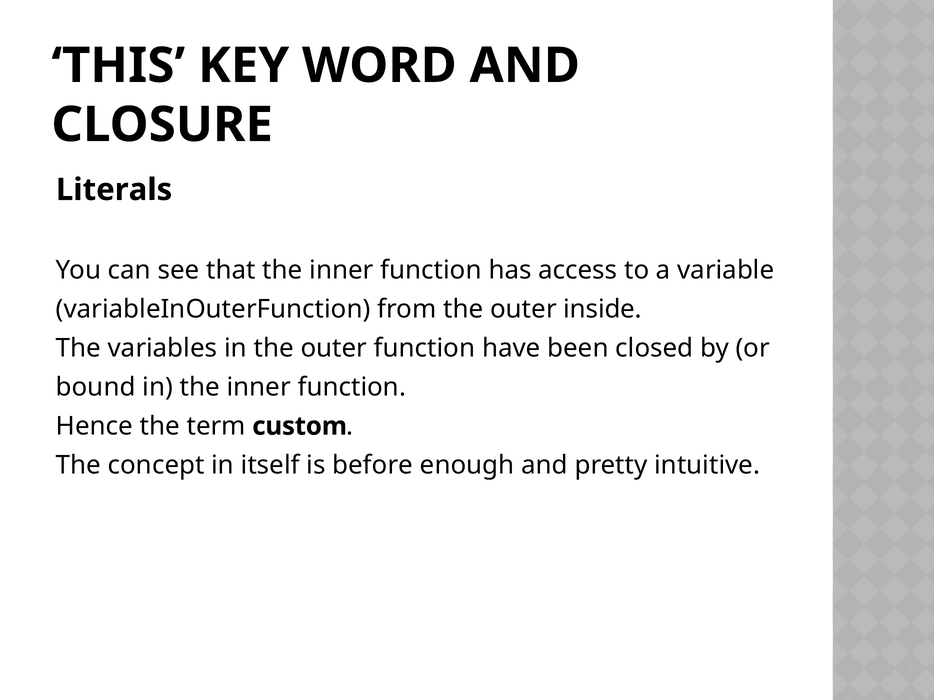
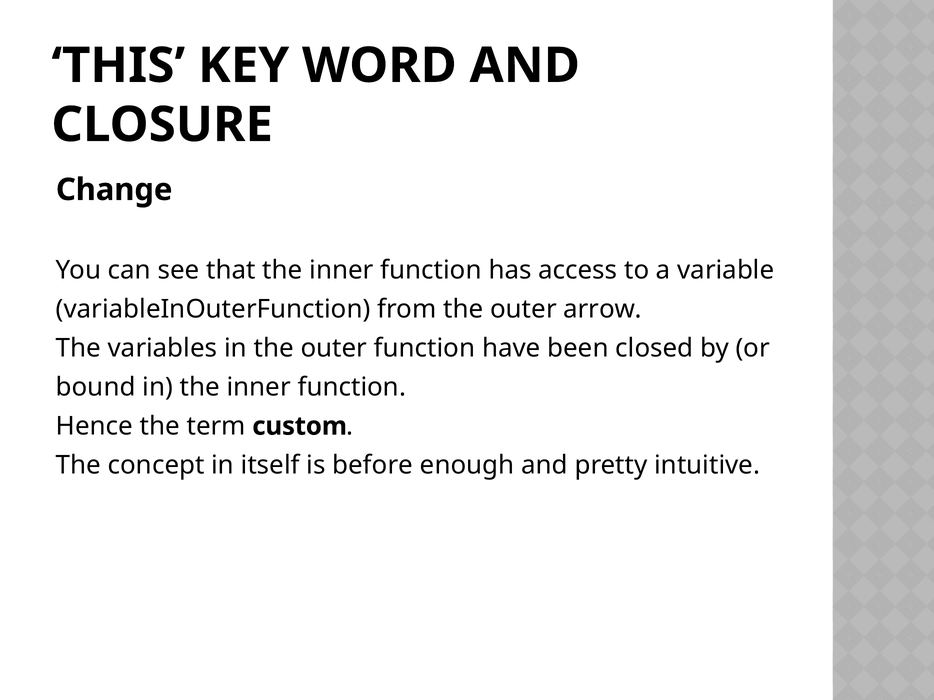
Literals: Literals -> Change (114, 190)
inside: inside -> arrow (603, 310)
